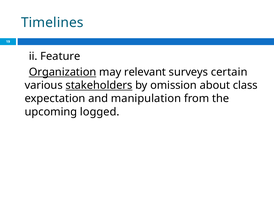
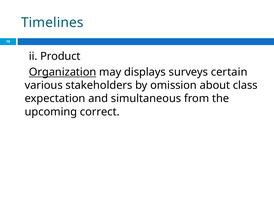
Feature: Feature -> Product (60, 56)
relevant: relevant -> displays (145, 72)
stakeholders underline: present -> none (99, 86)
manipulation: manipulation -> simultaneous (146, 99)
logged: logged -> correct (100, 112)
